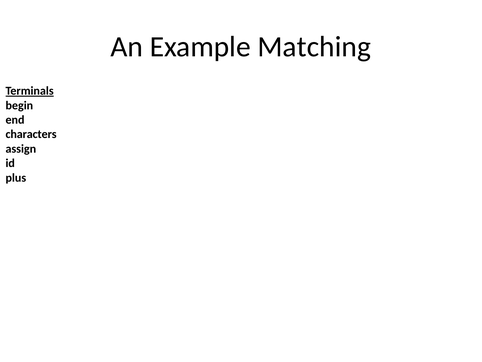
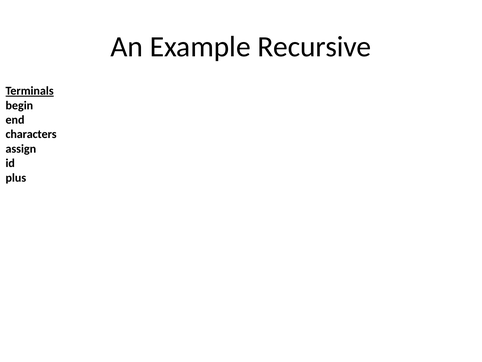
Matching: Matching -> Recursive (314, 47)
